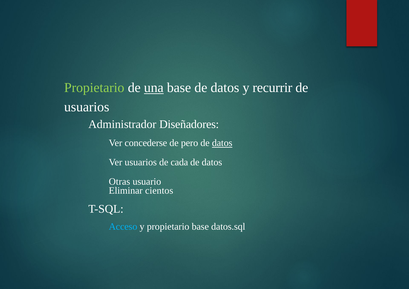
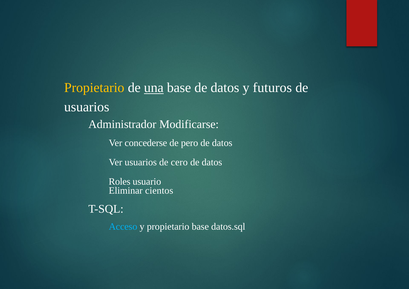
Propietario colour: light green -> yellow (94, 88)
recurrir: recurrir -> futuros (272, 88)
Diseñadores: Diseñadores -> Modificarse (189, 124)
datos underline: present -> none (222, 143)
cada: cada -> cero (179, 162)
Otras: Otras -> Roles (120, 182)
